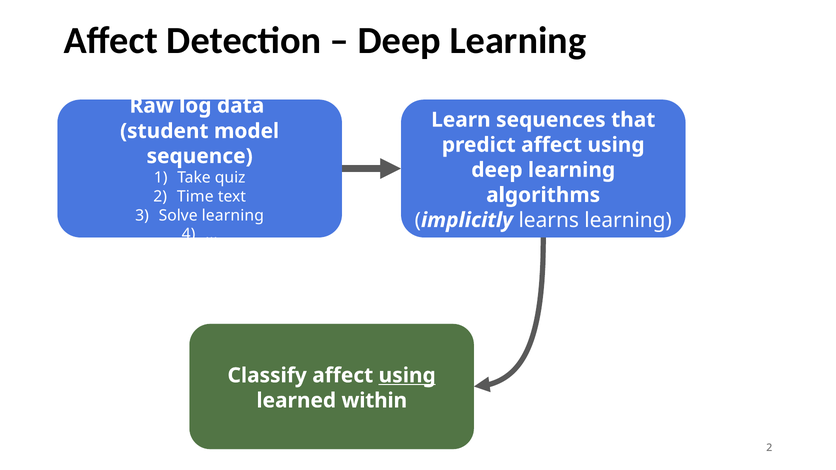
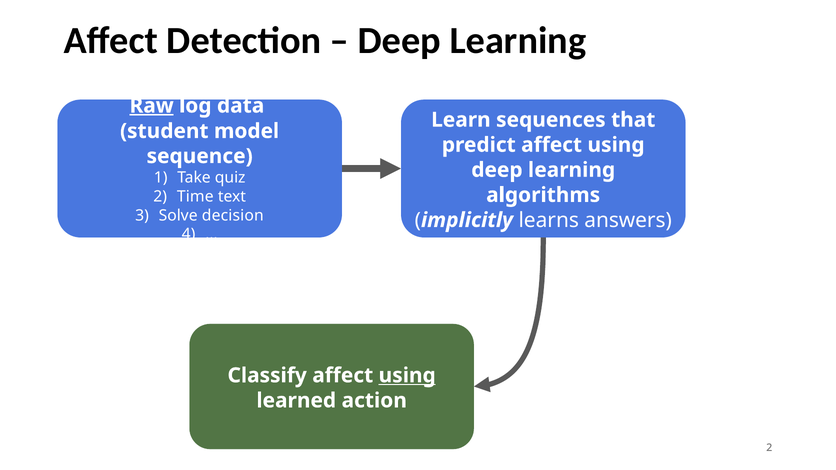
Raw underline: none -> present (152, 106)
Solve learning: learning -> decision (233, 215)
learns learning: learning -> answers (628, 220)
within: within -> action (374, 401)
